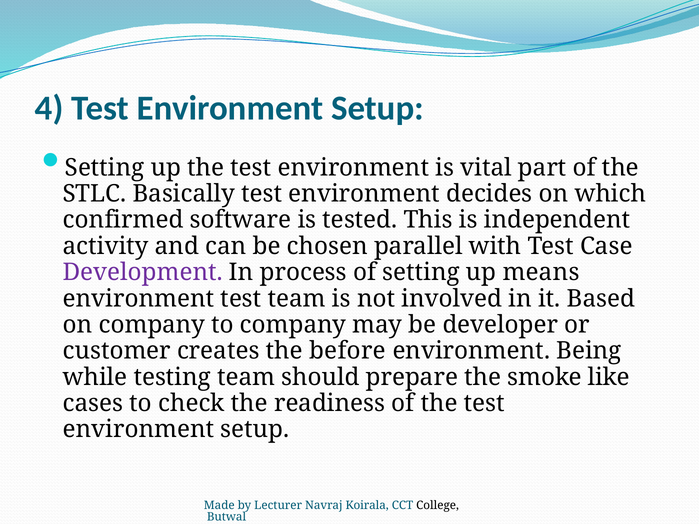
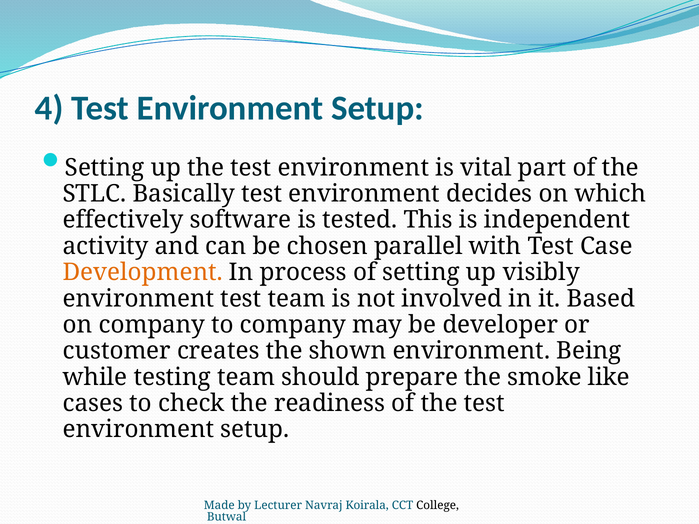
confirmed: confirmed -> effectively (123, 220)
Development colour: purple -> orange (143, 272)
means: means -> visibly (541, 272)
before: before -> shown (348, 351)
